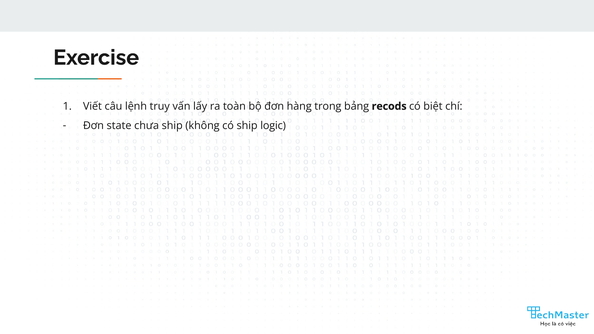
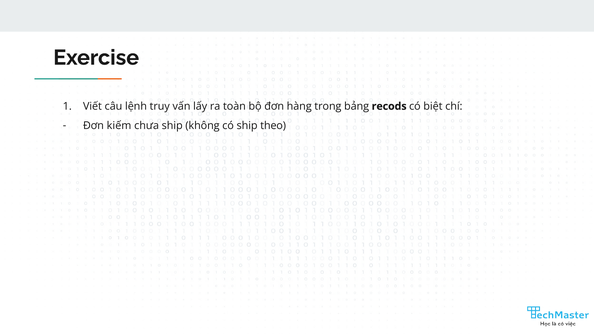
state: state -> kiếm (119, 126)
logic: logic -> theo (273, 126)
